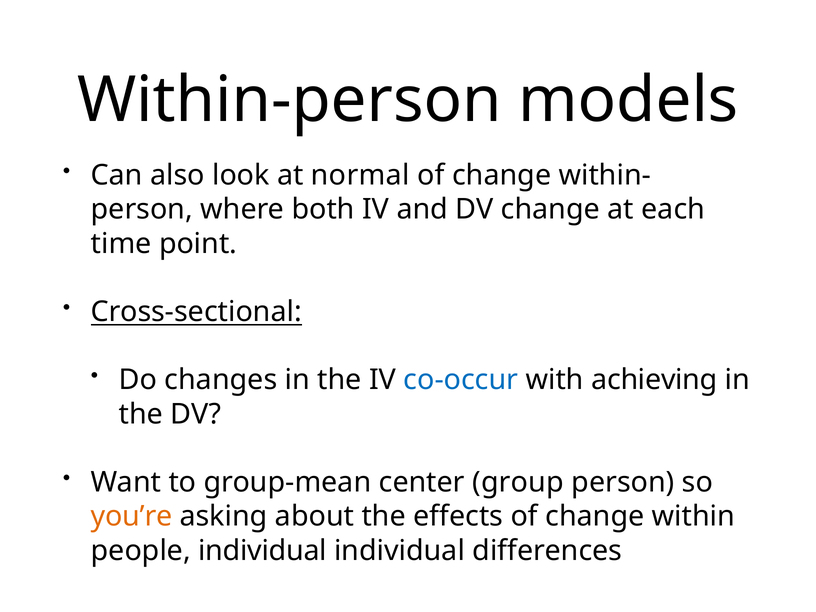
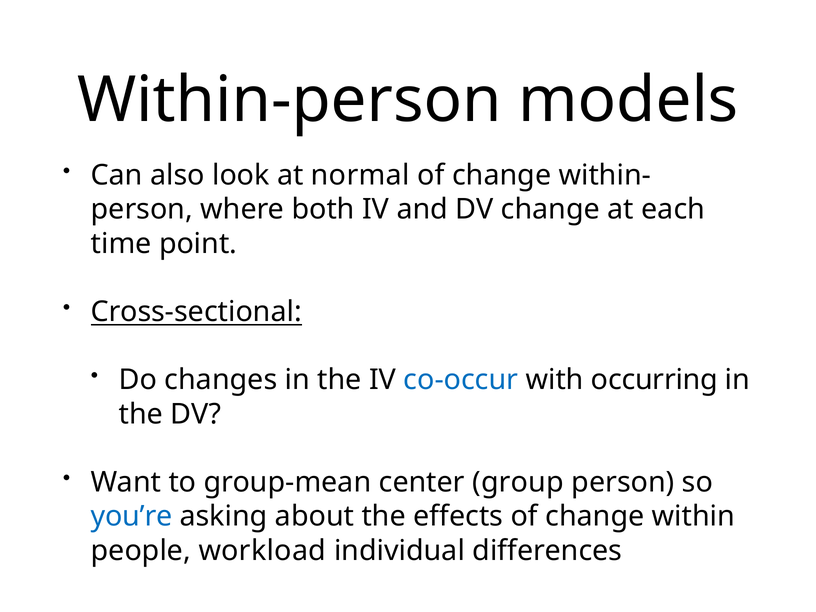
achieving: achieving -> occurring (654, 380)
you’re colour: orange -> blue (132, 516)
people individual: individual -> workload (262, 551)
